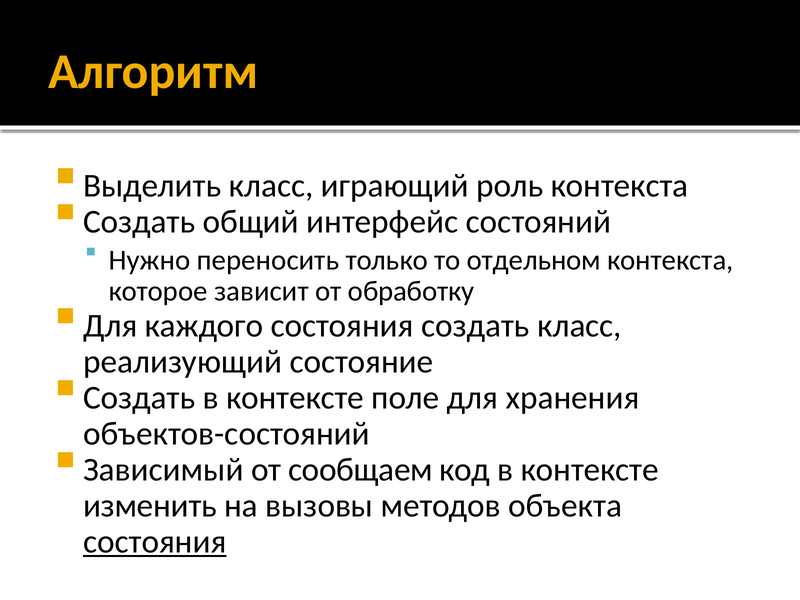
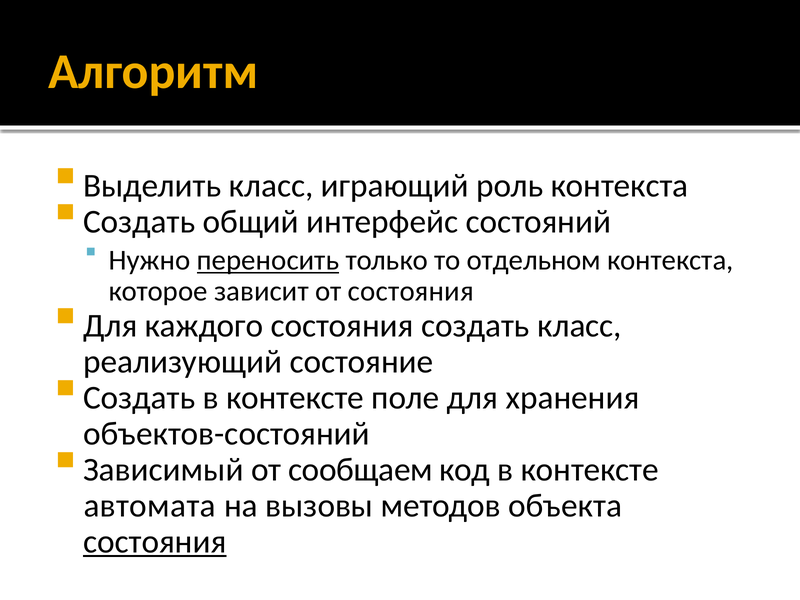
переносить underline: none -> present (268, 260)
от обработку: обработку -> состояния (411, 291)
изменить: изменить -> автомата (150, 506)
